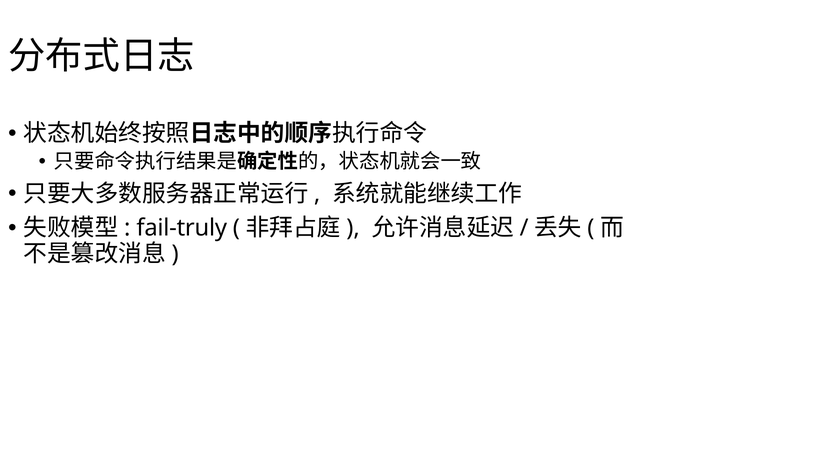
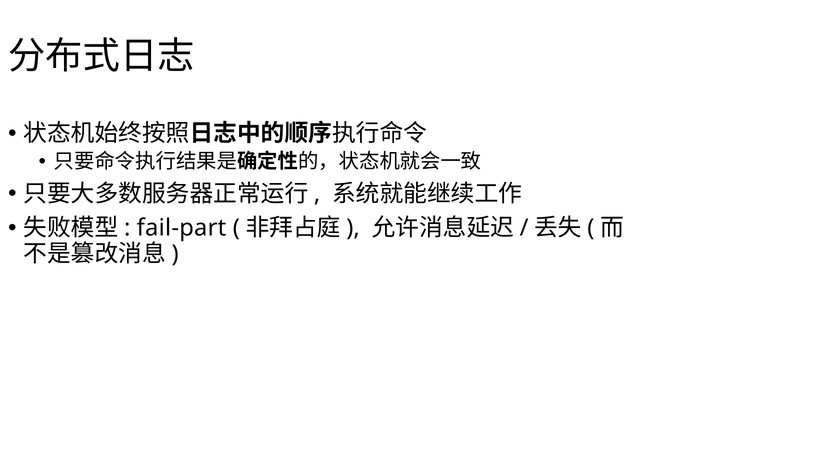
fail-truly: fail-truly -> fail-part (181, 228)
